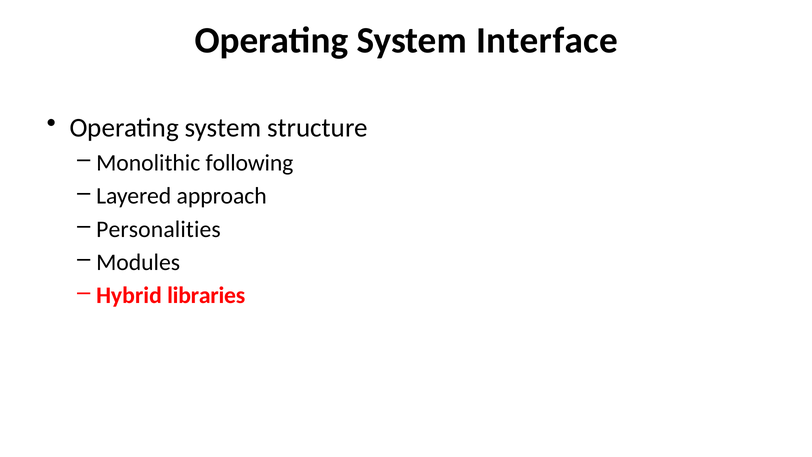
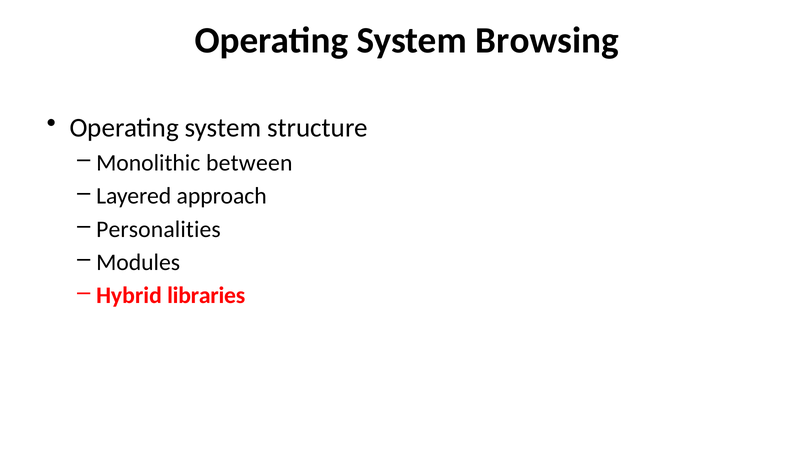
Interface: Interface -> Browsing (547, 41)
following: following -> between (249, 163)
